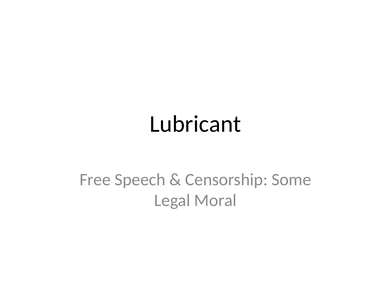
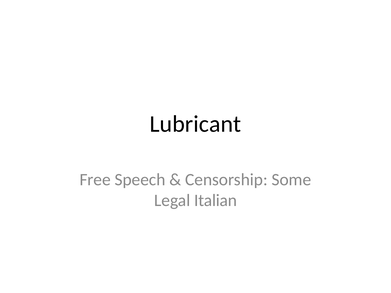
Moral: Moral -> Italian (216, 201)
